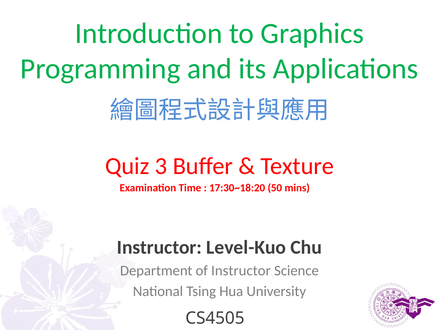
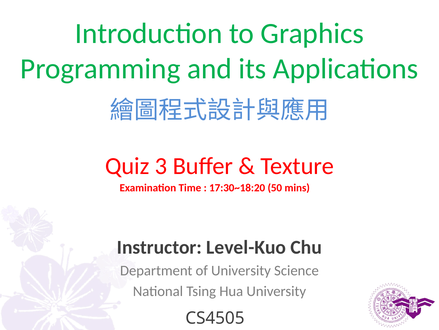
of Instructor: Instructor -> University (241, 270)
